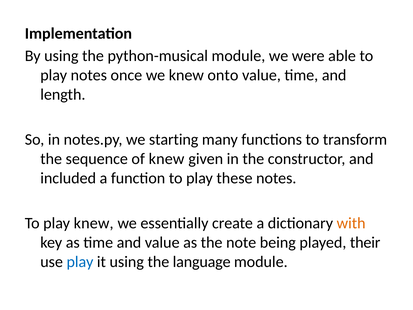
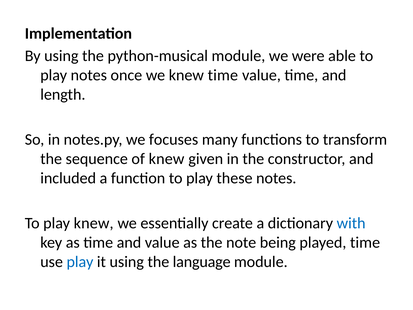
knew onto: onto -> time (223, 75)
starting: starting -> focuses (174, 140)
with colour: orange -> blue (351, 223)
played their: their -> time (365, 242)
